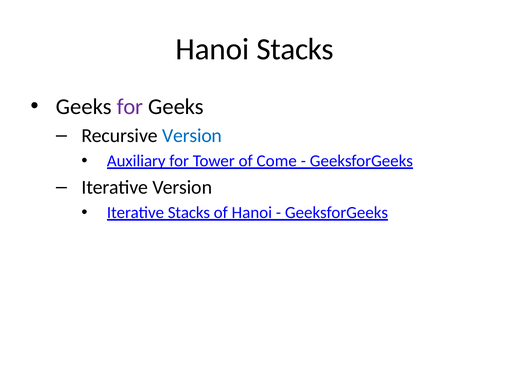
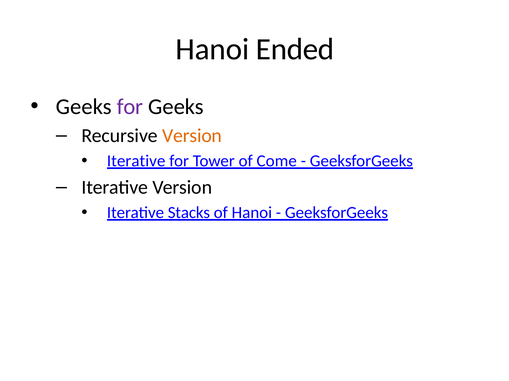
Hanoi Stacks: Stacks -> Ended (295, 49)
Version colour: blue -> orange (192, 136)
Auxiliary: Auxiliary -> Iterative (136, 161)
